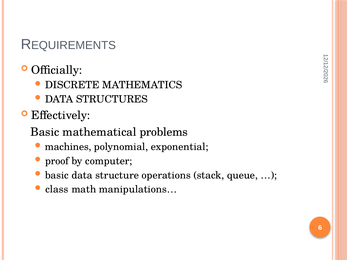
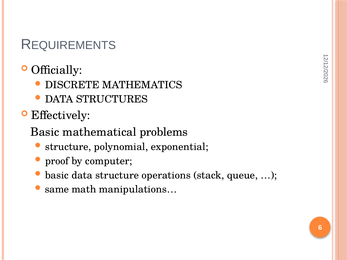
machines: machines -> structure (68, 147)
class: class -> same (57, 190)
